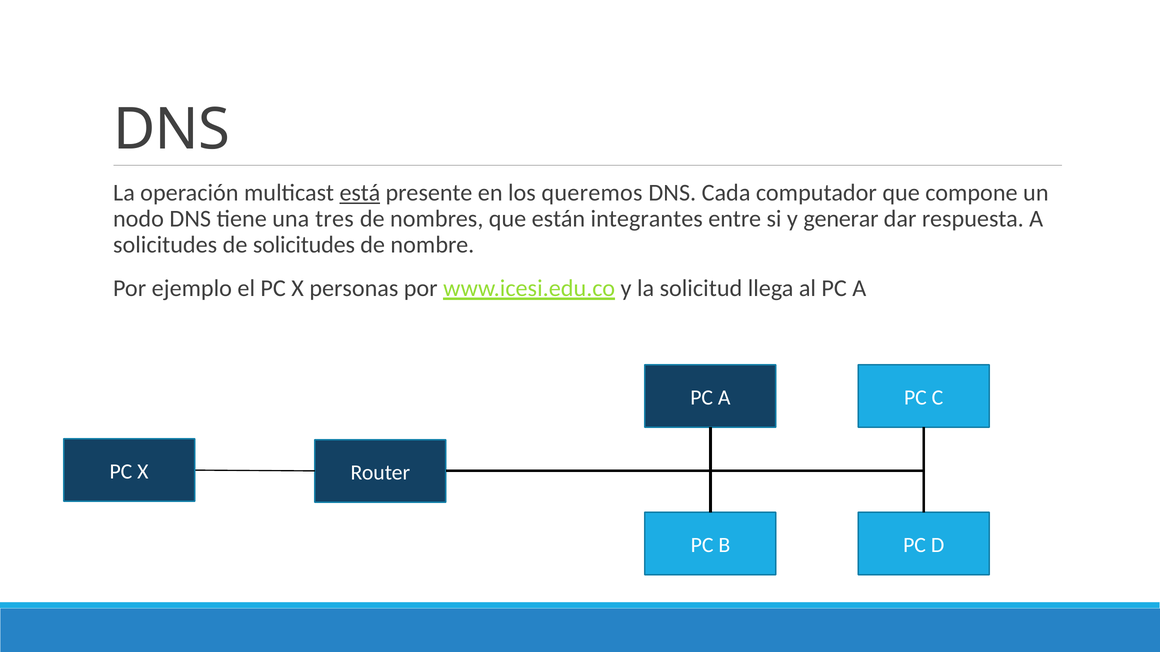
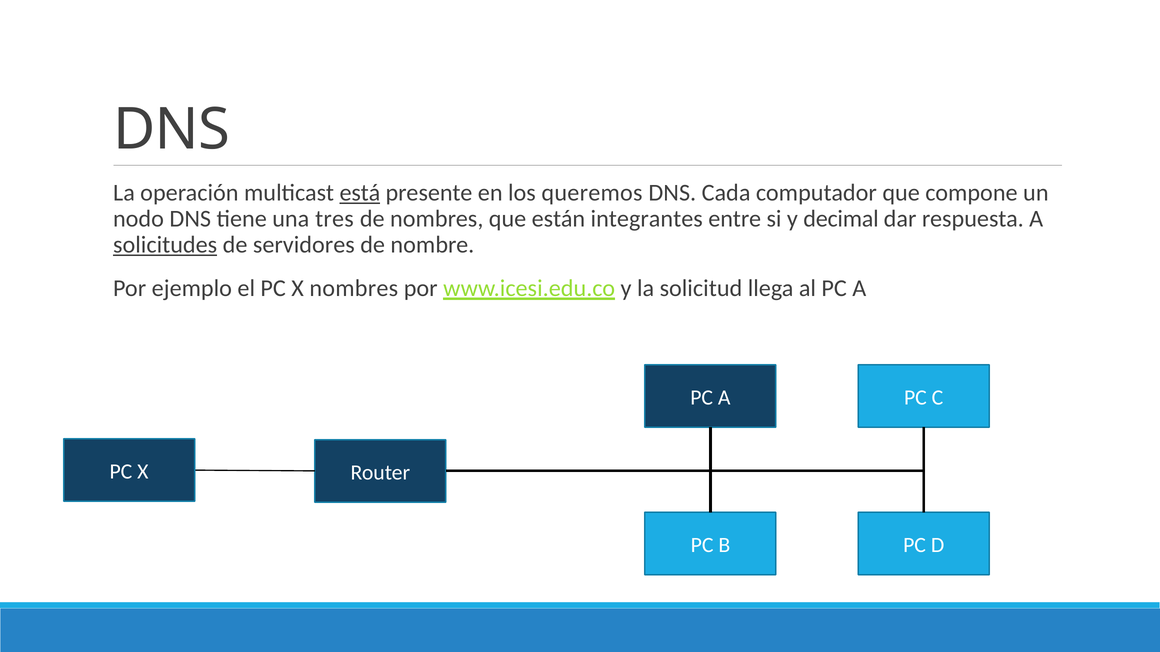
generar: generar -> decimal (841, 219)
solicitudes underline: none -> present (165, 245)
de solicitudes: solicitudes -> servidores (304, 245)
X personas: personas -> nombres (354, 289)
